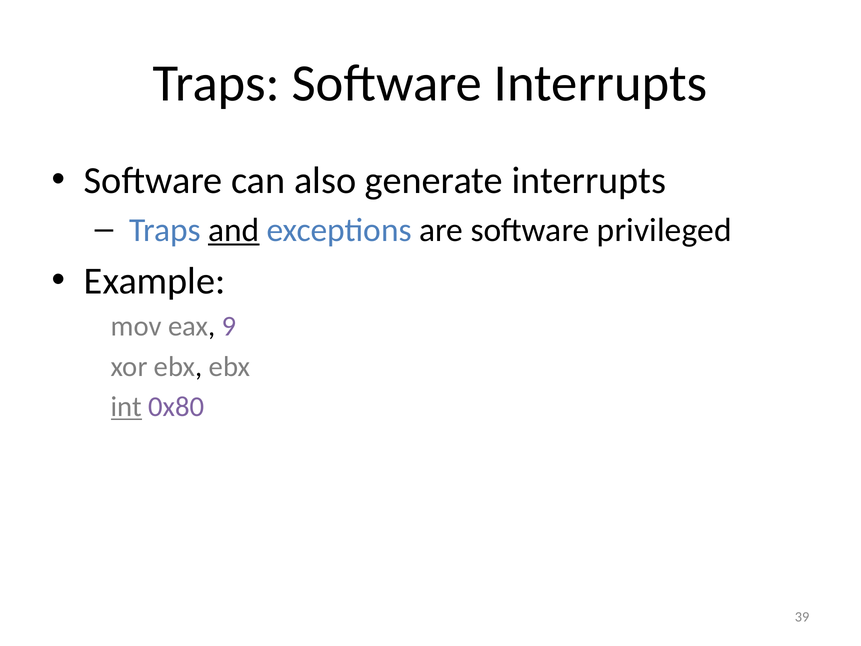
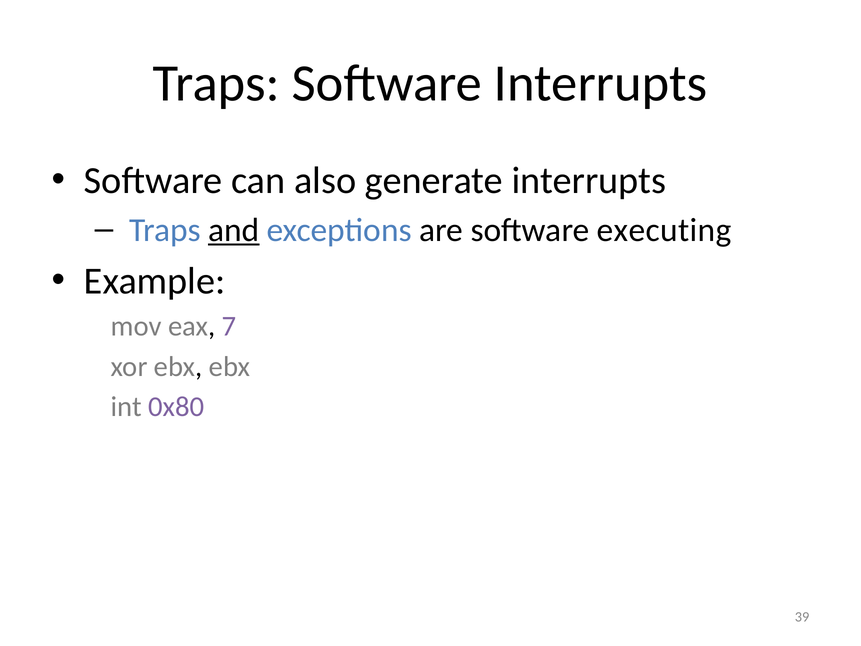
privileged: privileged -> executing (664, 230)
9: 9 -> 7 (229, 326)
int underline: present -> none (126, 407)
